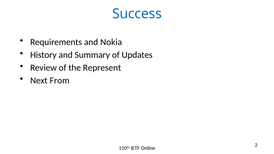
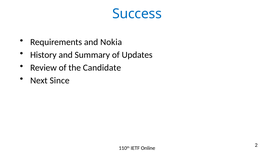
Represent: Represent -> Candidate (102, 68)
From: From -> Since (60, 81)
